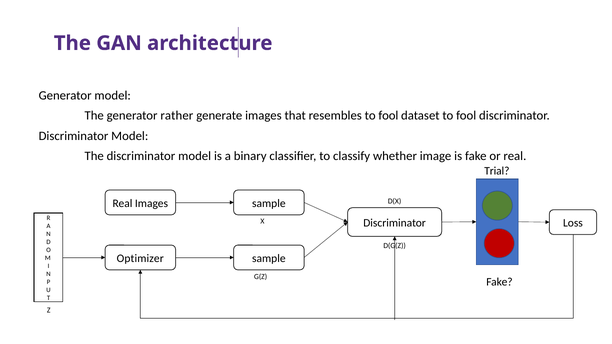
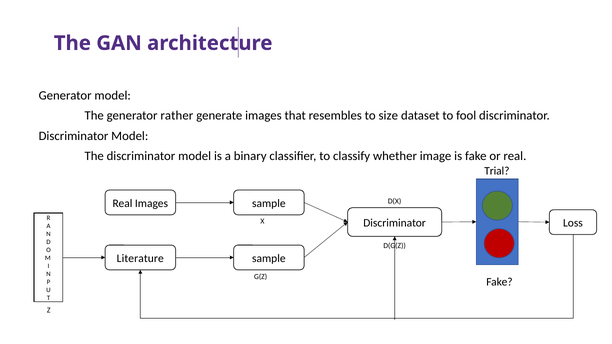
resembles to fool: fool -> size (388, 116)
Optimizer: Optimizer -> Literature (140, 258)
